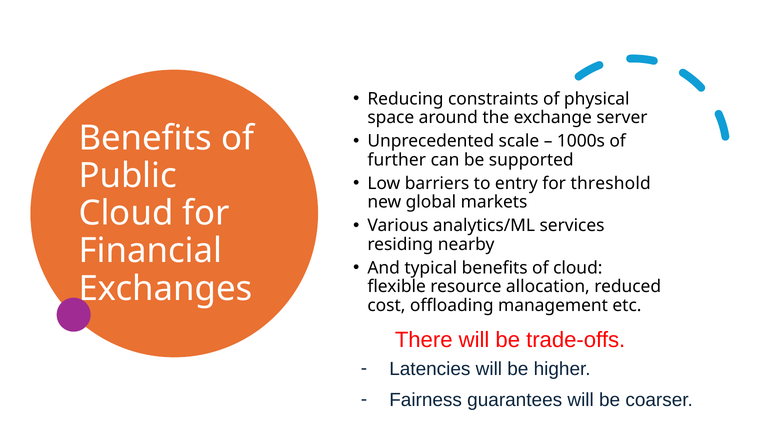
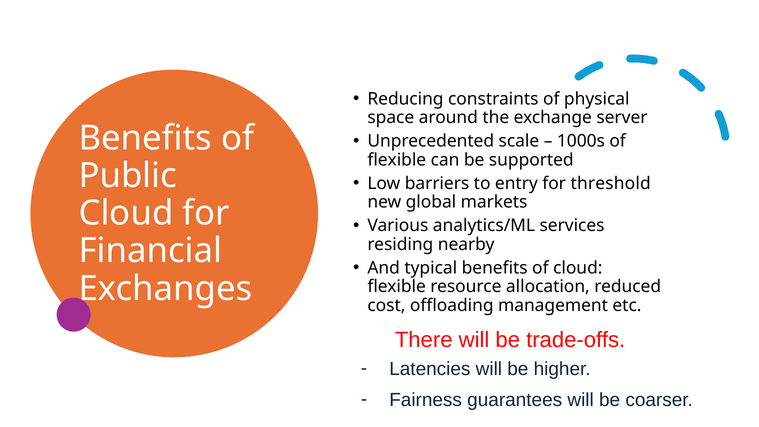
further: further -> flexible (397, 160)
